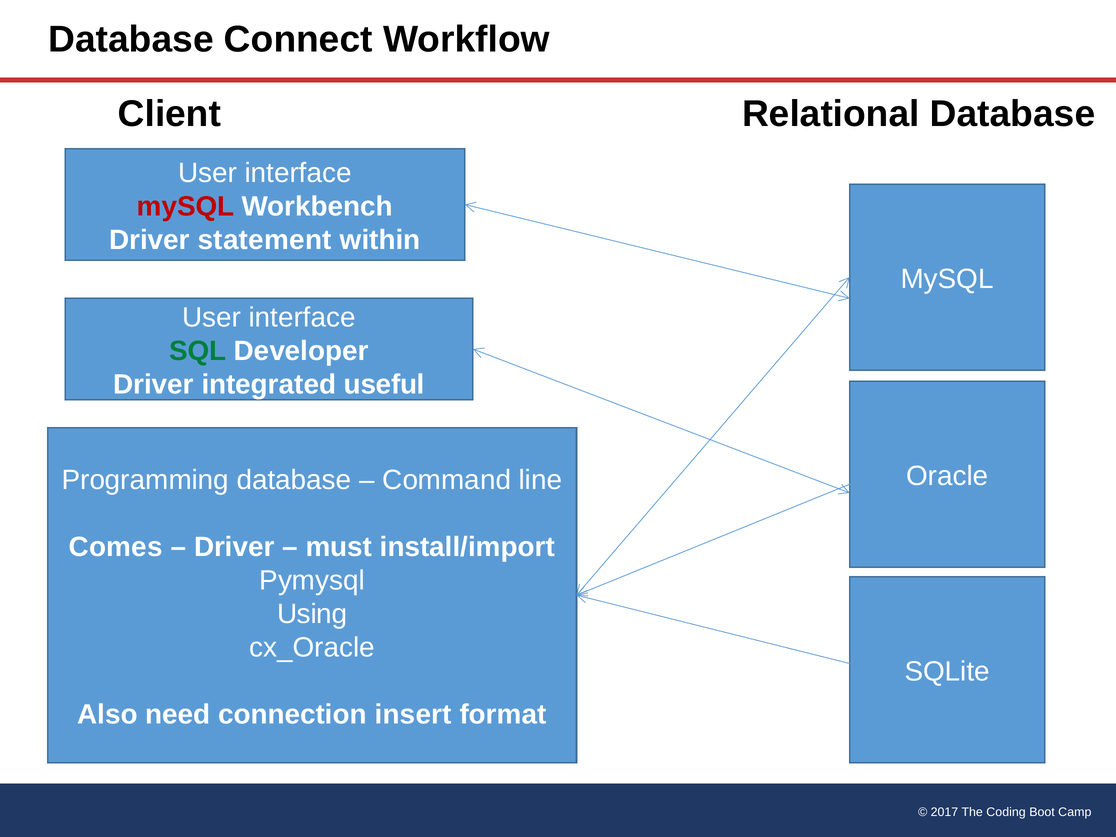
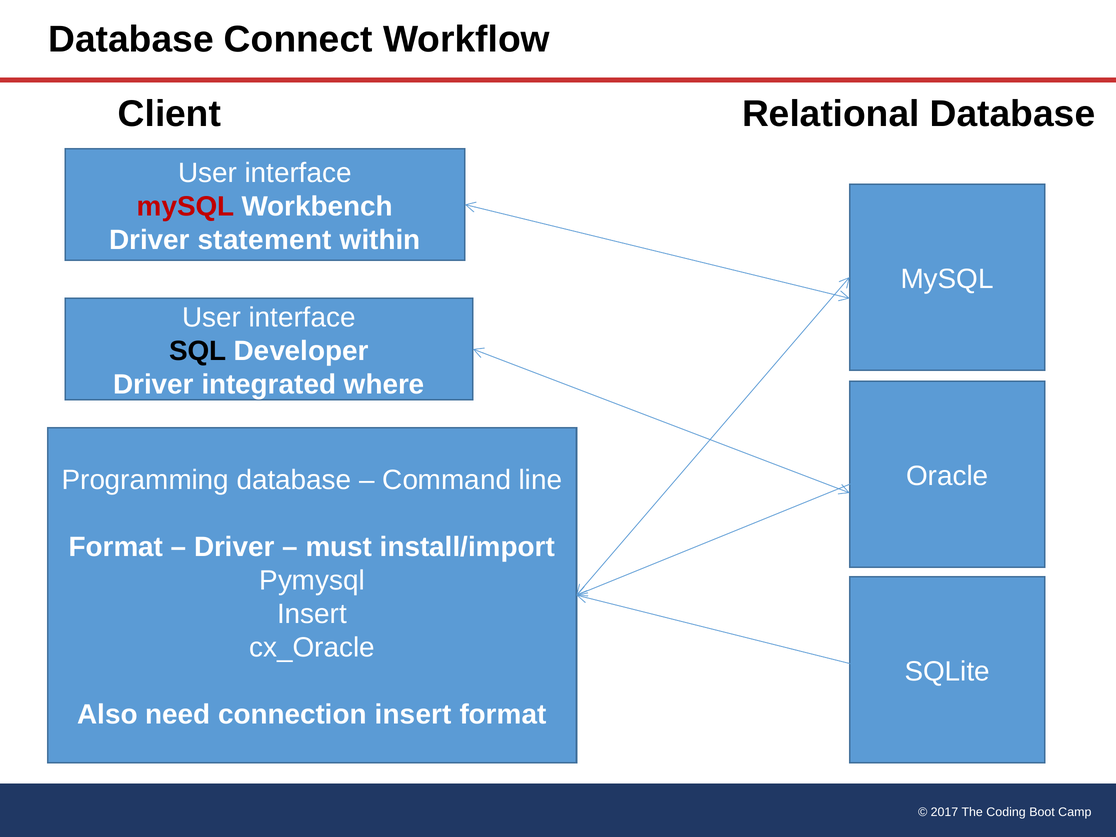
SQL colour: green -> black (198, 351)
useful: useful -> where (384, 385)
Comes: Comes -> Format (116, 547)
Using: Using -> Insert (312, 614)
